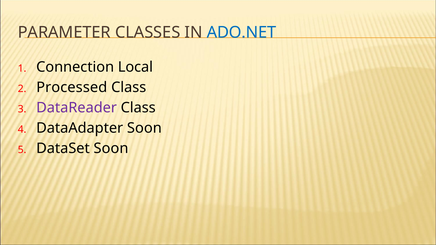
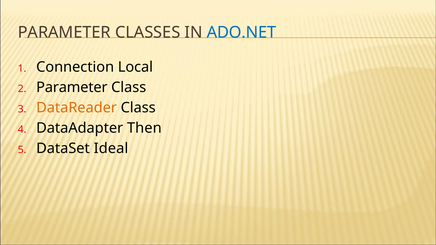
Processed: Processed -> Parameter (72, 87)
DataReader colour: purple -> orange (77, 108)
DataAdapter Soon: Soon -> Then (144, 128)
DataSet Soon: Soon -> Ideal (111, 148)
